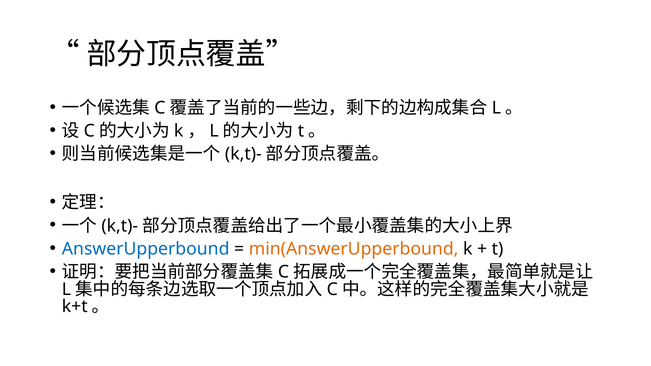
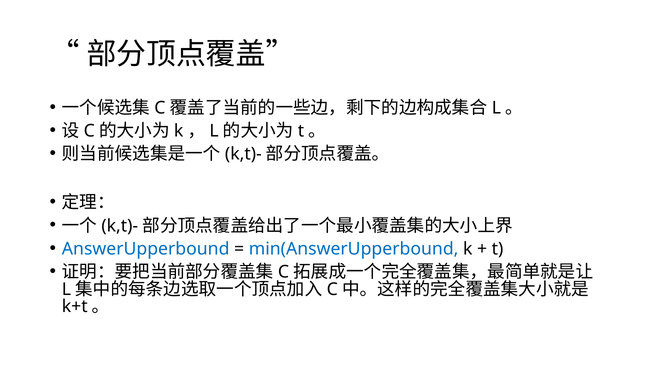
min(AnswerUpperbound colour: orange -> blue (354, 249)
